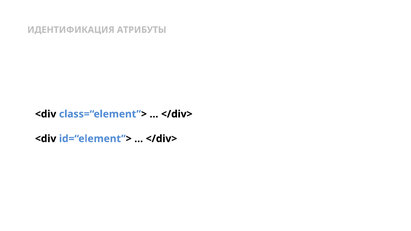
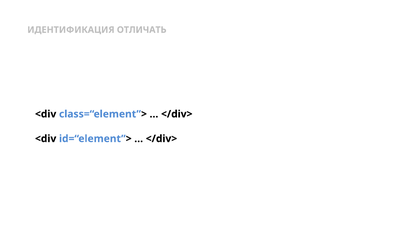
АТРИБУТЫ: АТРИБУТЫ -> ОТЛИЧАТЬ (142, 30)
